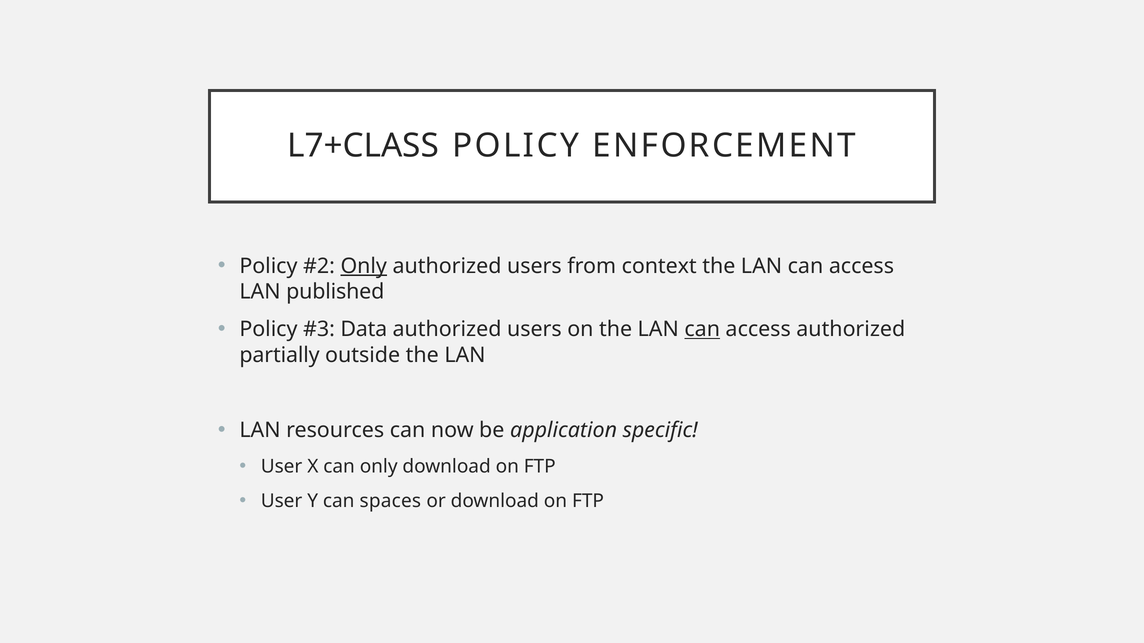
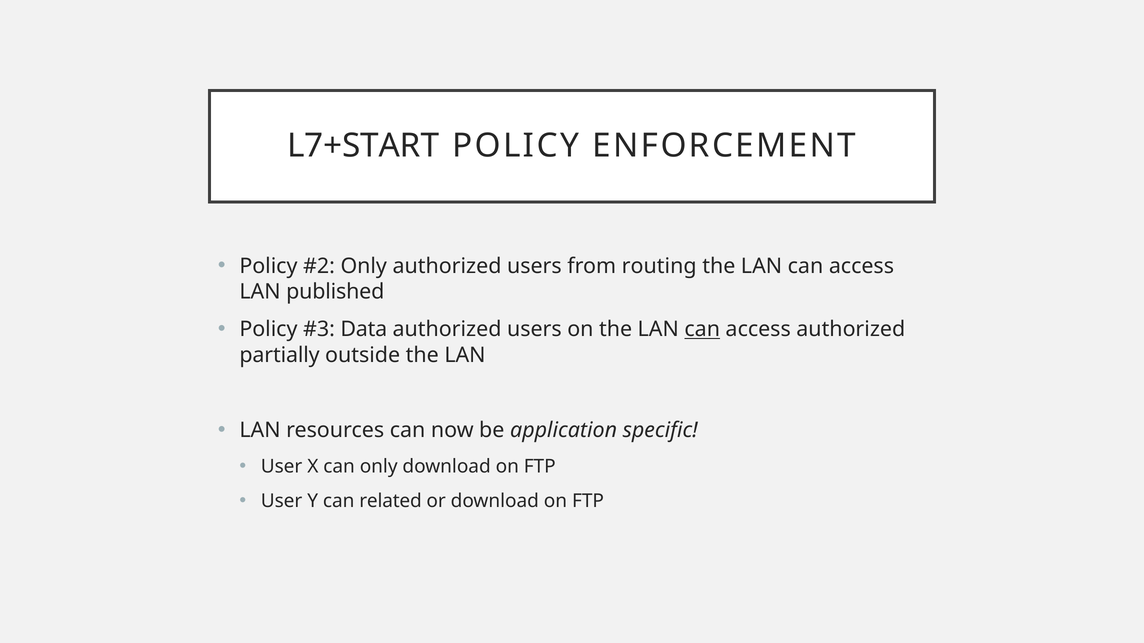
L7+CLASS: L7+CLASS -> L7+START (363, 146)
Only underline: present -> none (364, 266)
context: context -> routing (659, 266)
spaces: spaces -> related (391, 502)
